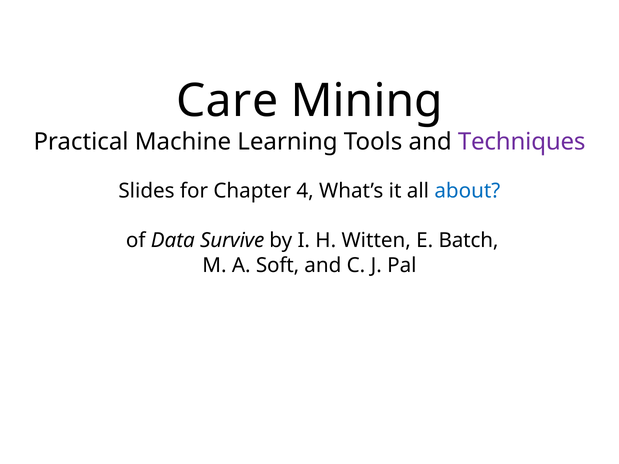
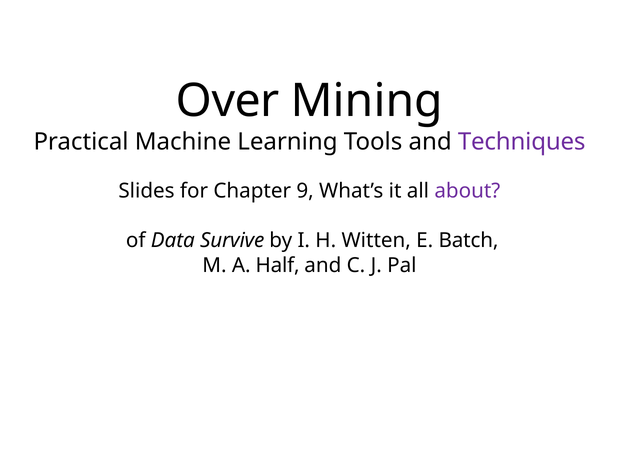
Care: Care -> Over (228, 101)
4: 4 -> 9 (305, 191)
about colour: blue -> purple (467, 191)
Soft: Soft -> Half (278, 265)
